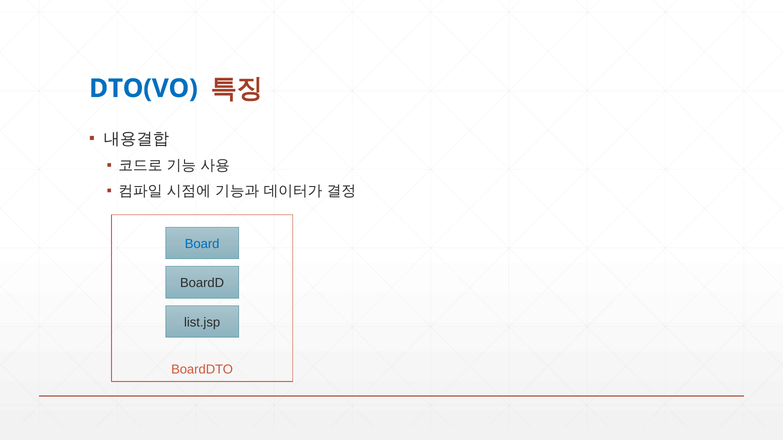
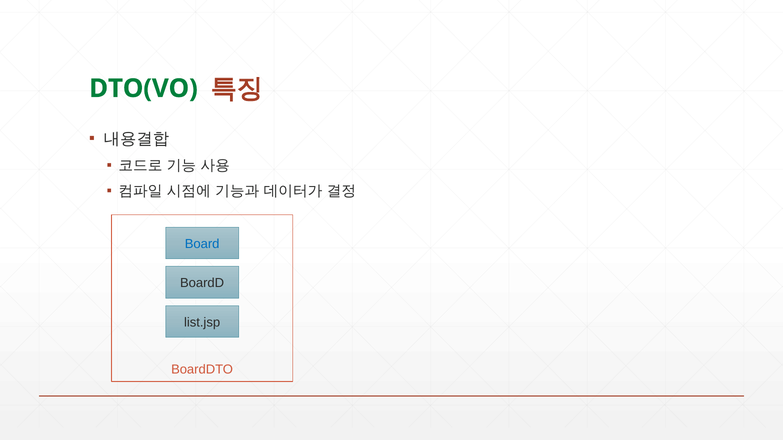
DTO(VO colour: blue -> green (143, 89)
